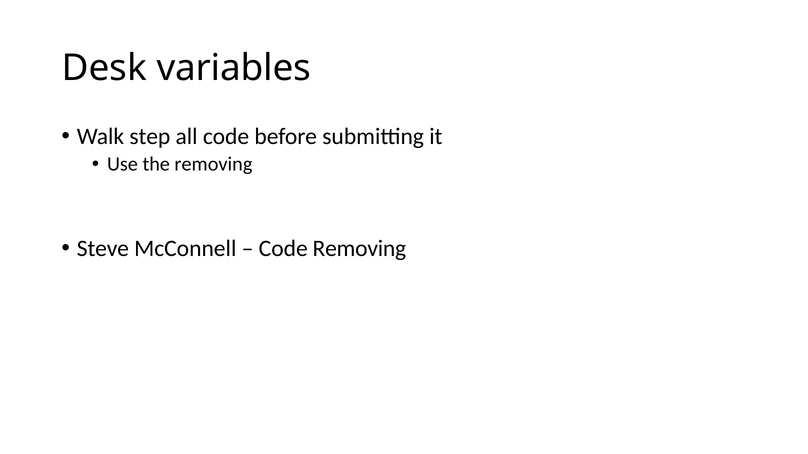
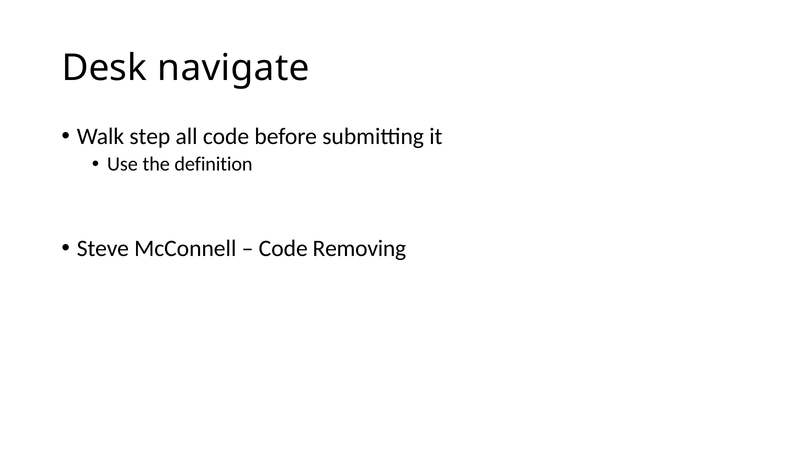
variables: variables -> navigate (234, 68)
the removing: removing -> definition (214, 164)
